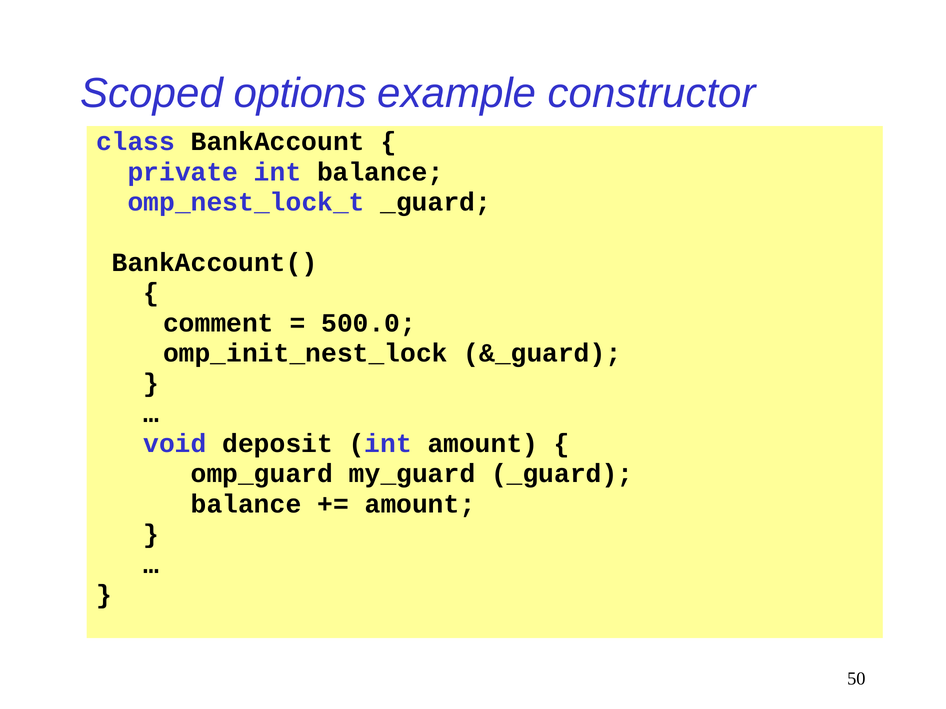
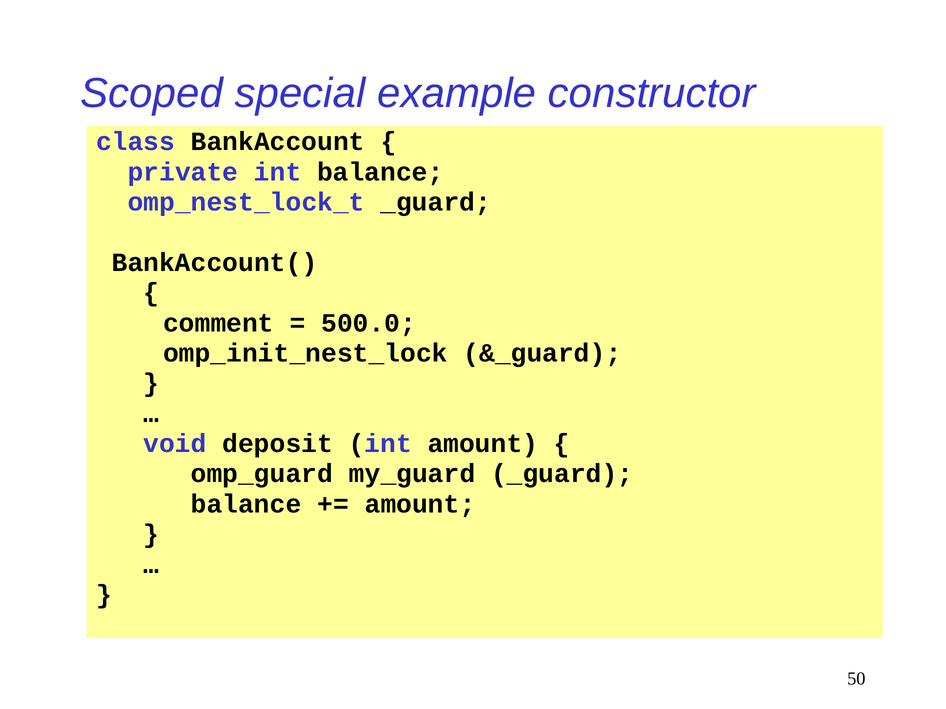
options: options -> special (300, 94)
